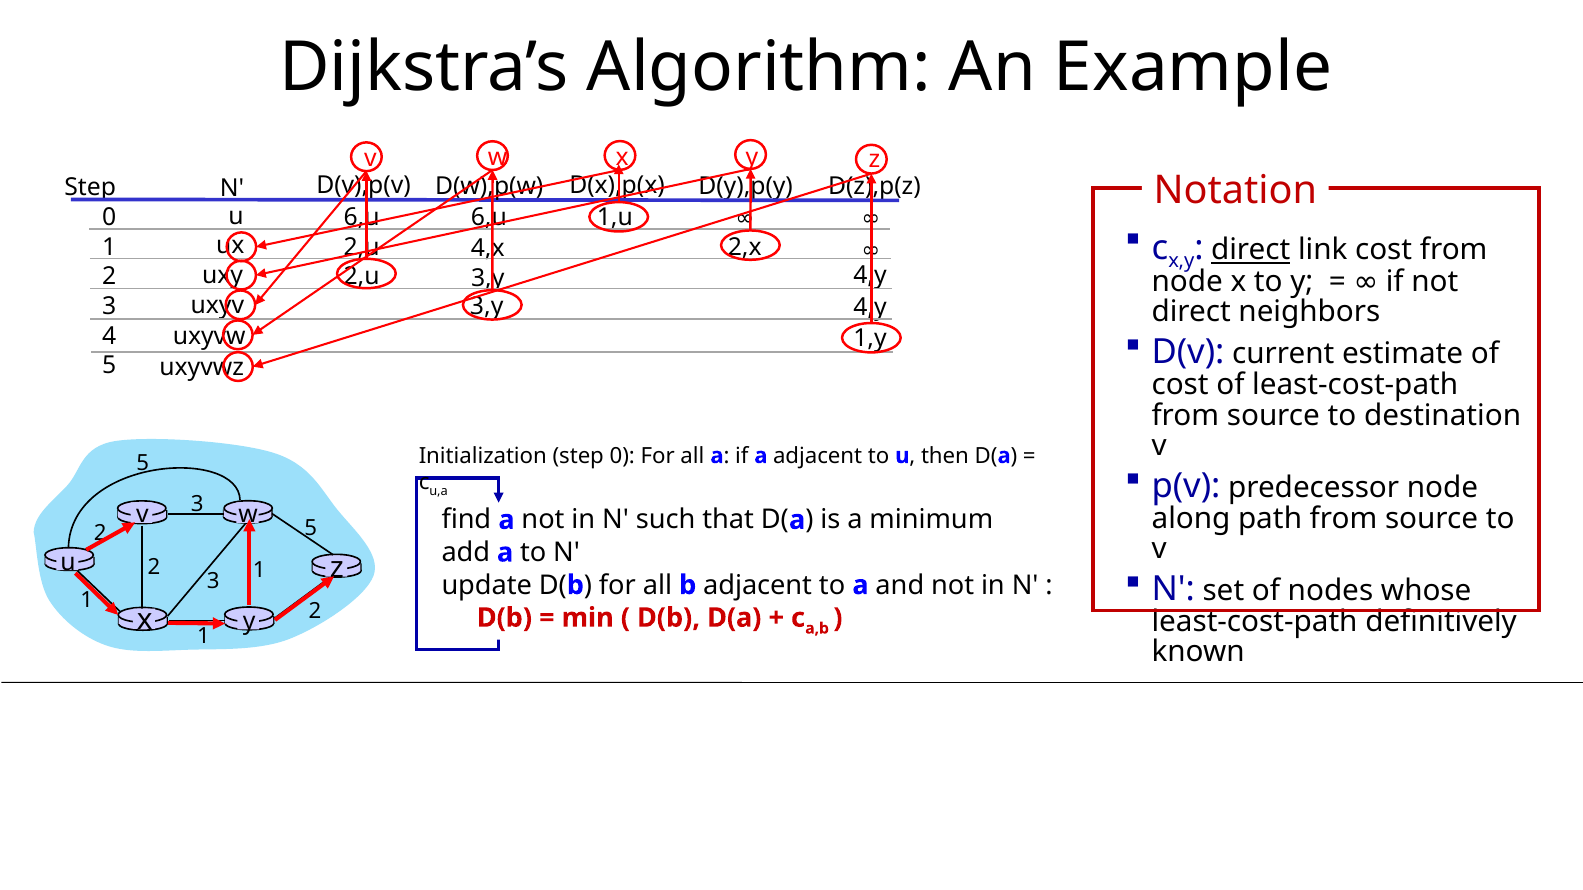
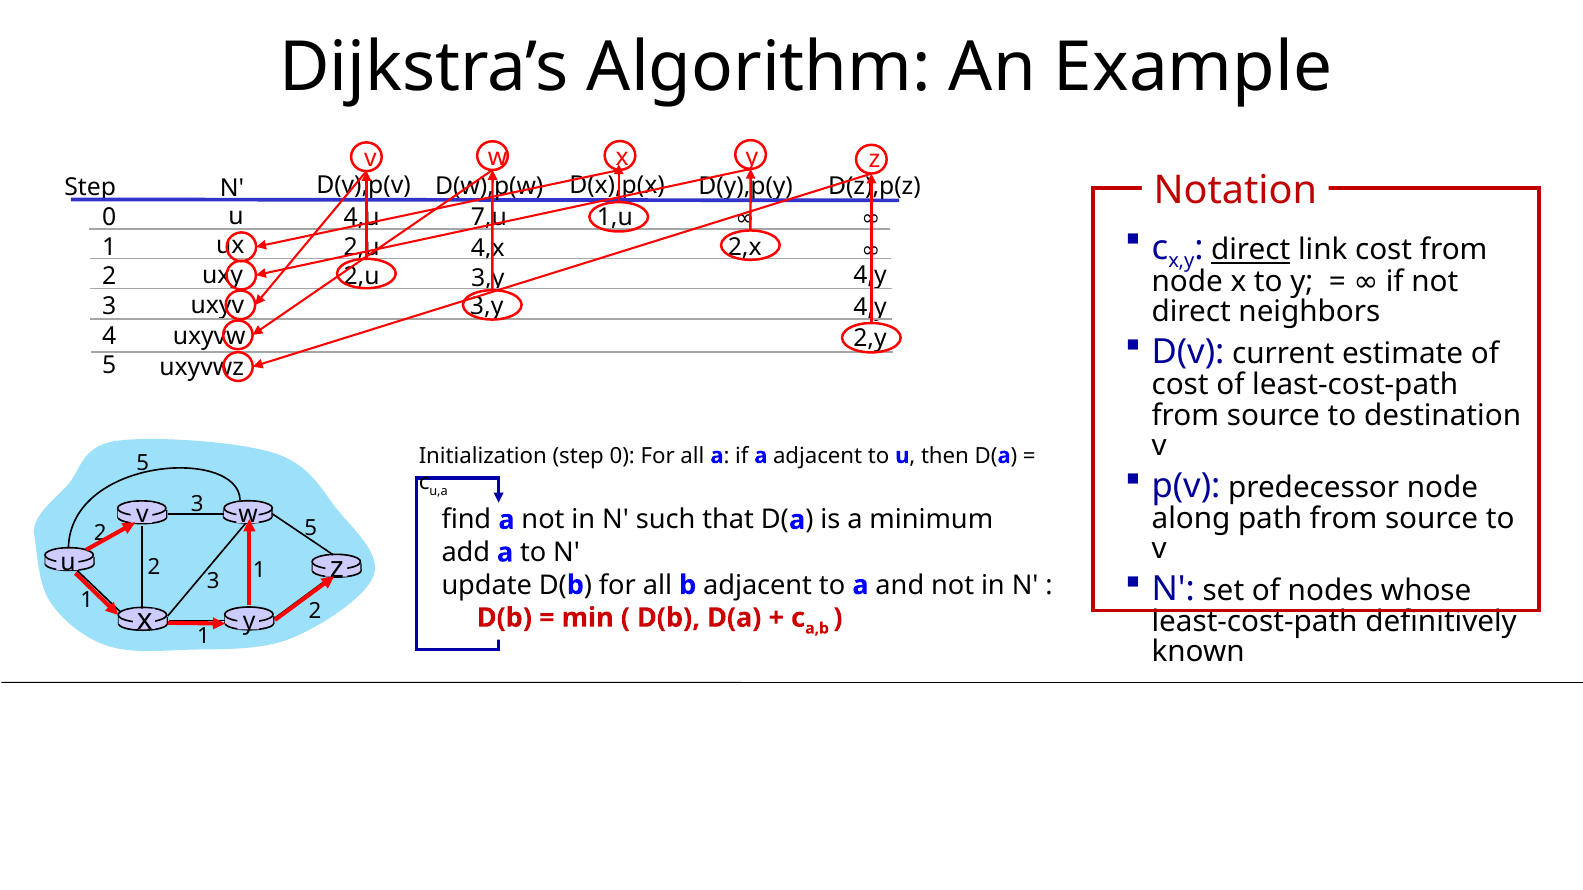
6,u: 6,u -> 7,u (489, 217)
6,u: 6,u -> 4,u (362, 218)
1,y: 1,y -> 2,y (870, 339)
